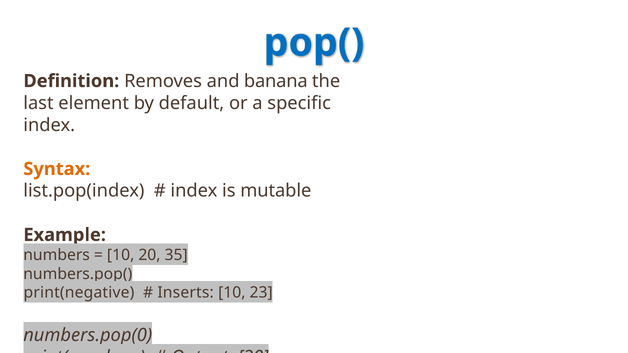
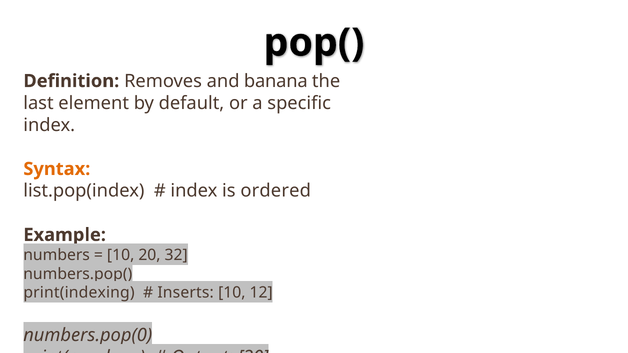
pop( colour: blue -> black (314, 43)
mutable: mutable -> ordered (276, 191)
35: 35 -> 32 (176, 255)
print(negative: print(negative -> print(indexing (79, 293)
23: 23 -> 12 (261, 293)
